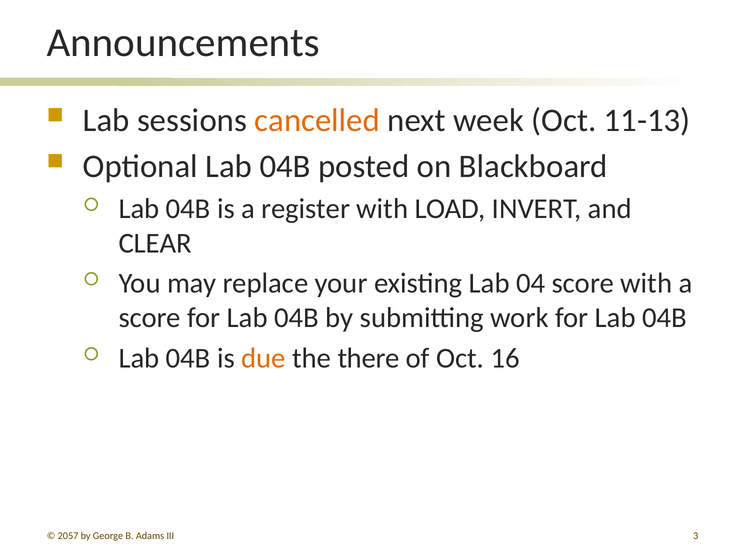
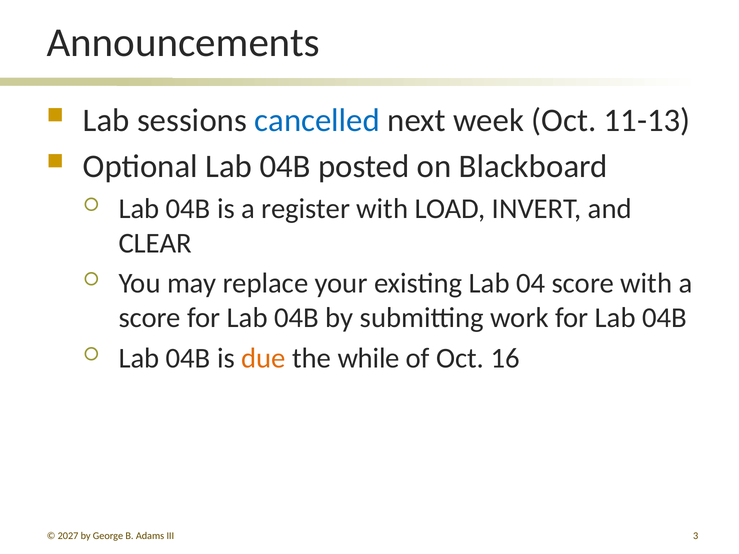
cancelled colour: orange -> blue (317, 120)
there: there -> while (369, 358)
2057: 2057 -> 2027 (68, 536)
